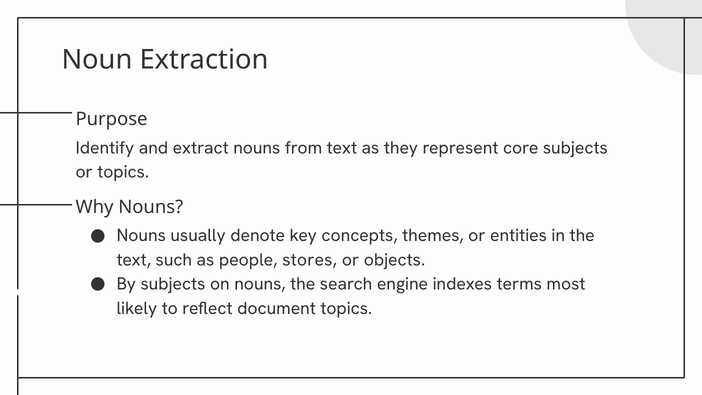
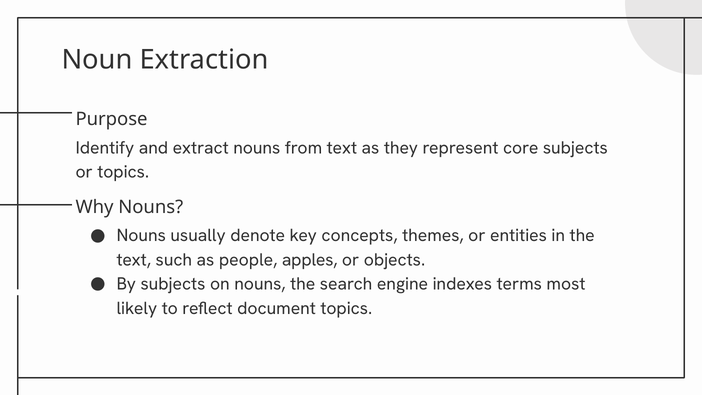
stores: stores -> apples (310, 260)
